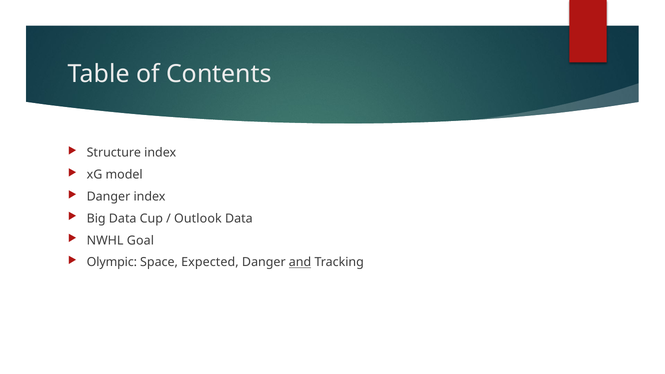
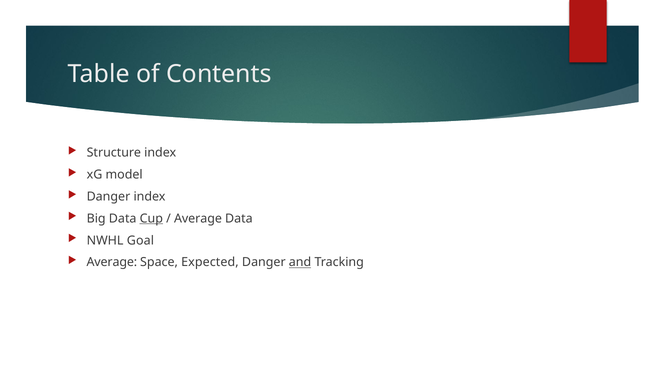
Cup underline: none -> present (151, 219)
Outlook: Outlook -> Average (198, 219)
Olympic: Olympic -> Average (112, 262)
